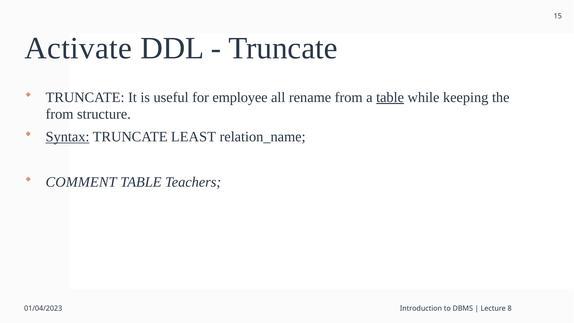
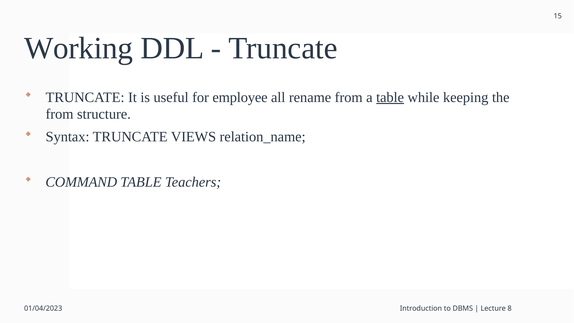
Activate: Activate -> Working (79, 48)
Syntax underline: present -> none (68, 137)
LEAST: LEAST -> VIEWS (194, 137)
COMMENT: COMMENT -> COMMAND (81, 182)
